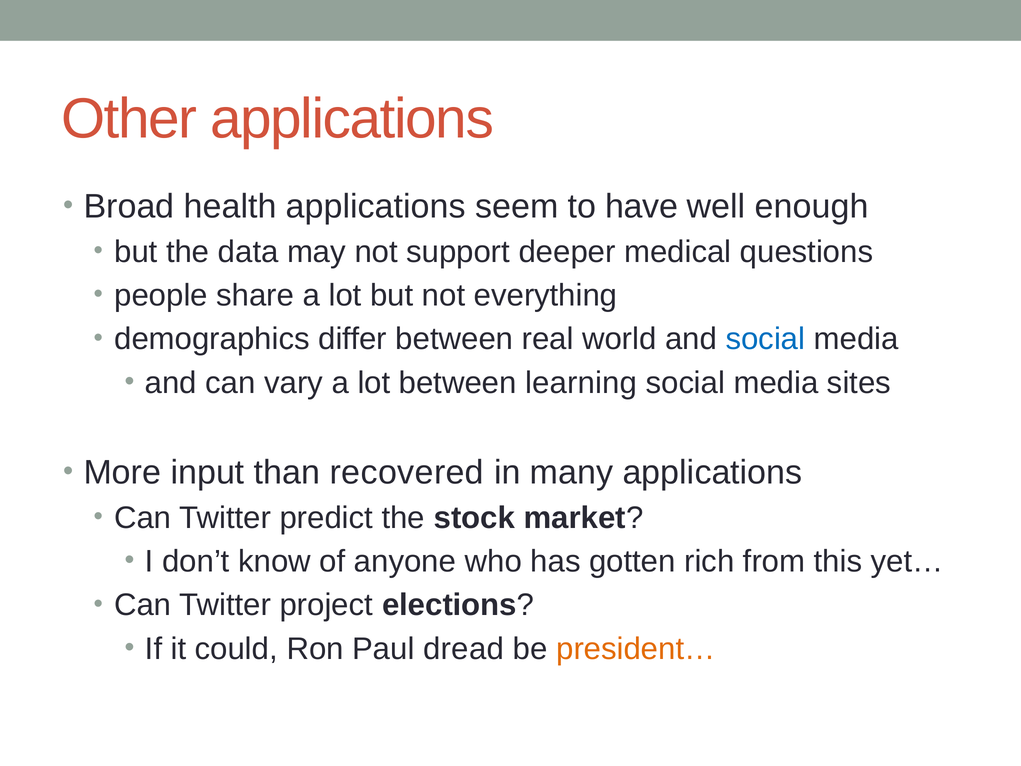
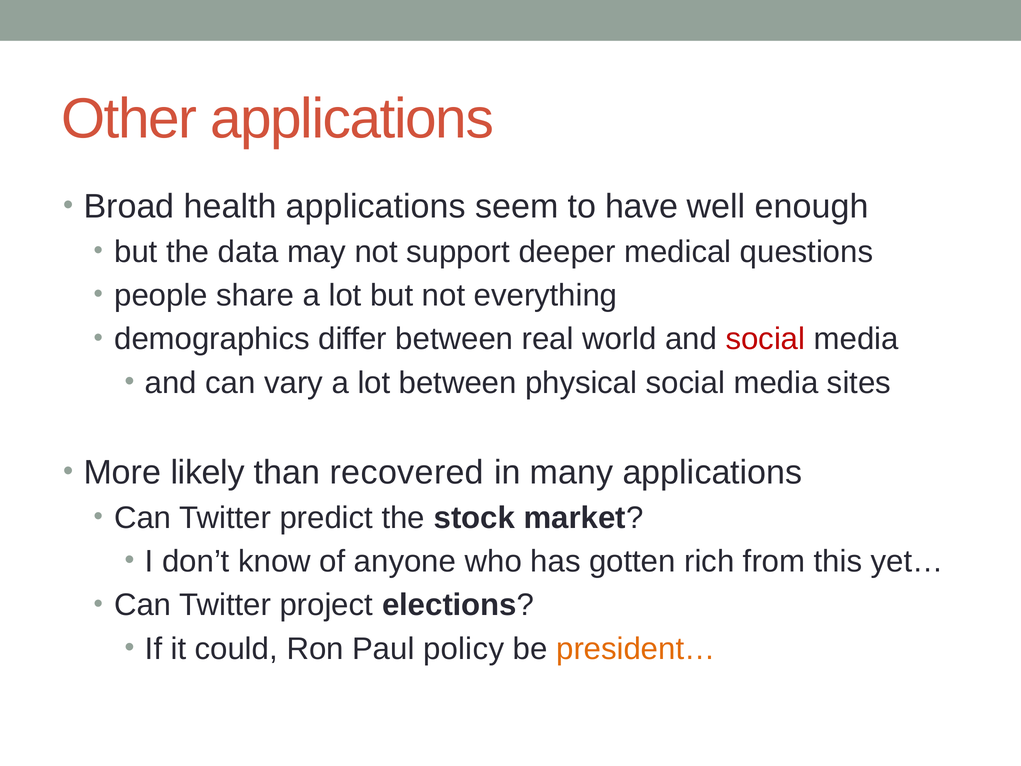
social colour: blue -> red (765, 339)
learning: learning -> physical (581, 383)
input: input -> likely (208, 472)
dread: dread -> policy (464, 649)
